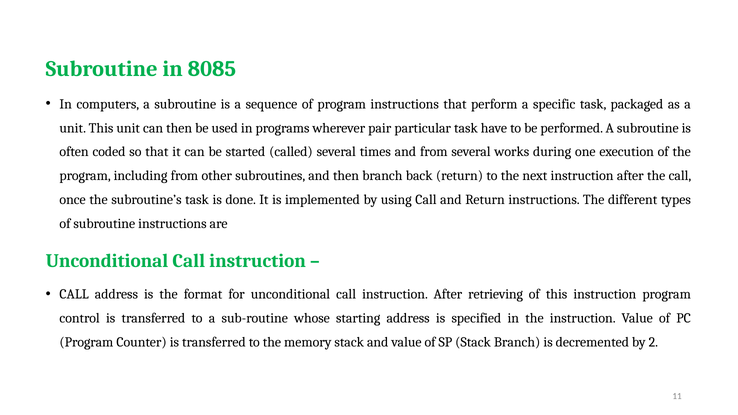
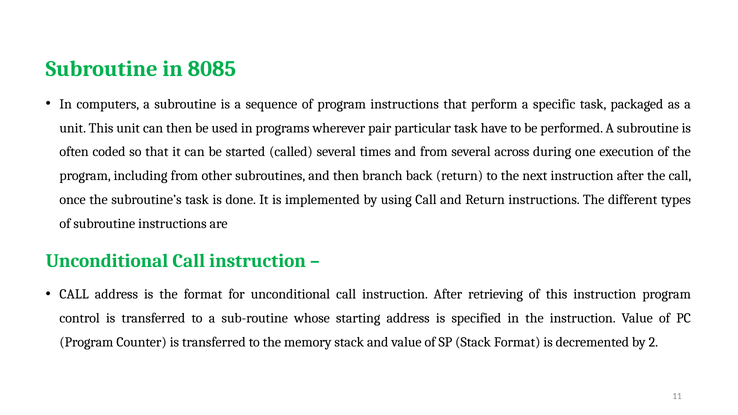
works: works -> across (512, 152)
Stack Branch: Branch -> Format (517, 342)
